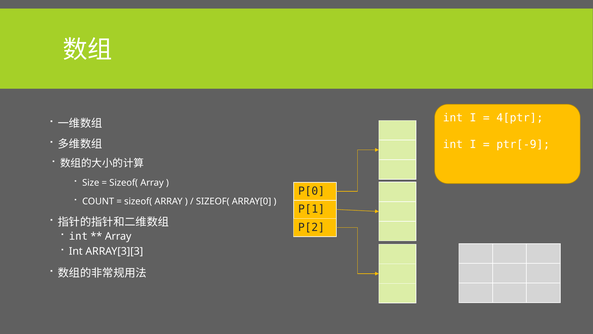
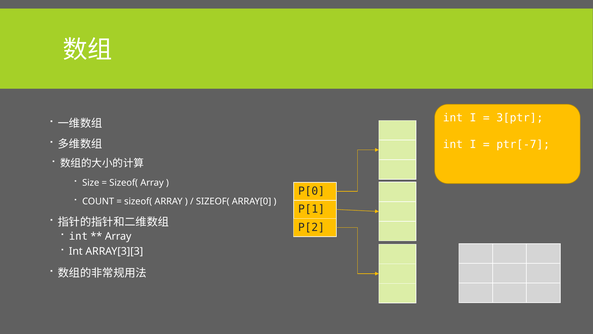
4[ptr: 4[ptr -> 3[ptr (520, 118)
ptr[-9: ptr[-9 -> ptr[-7 (523, 144)
